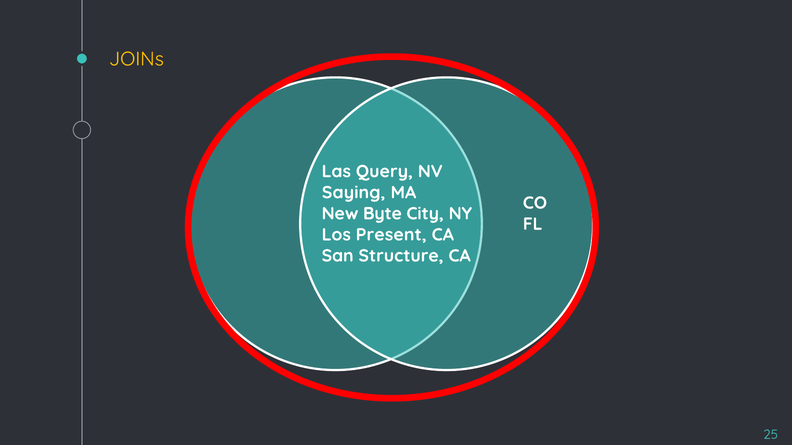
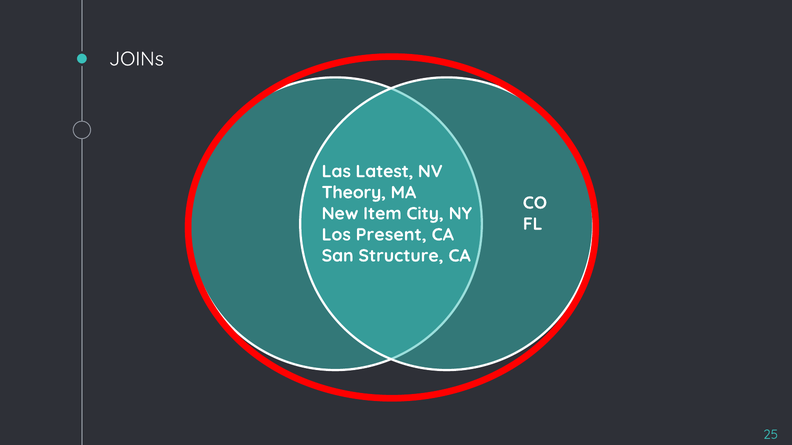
JOINs colour: yellow -> white (136, 59)
Query: Query -> Latest (384, 172)
Saying: Saying -> Theory (354, 193)
Byte: Byte -> Item (382, 214)
